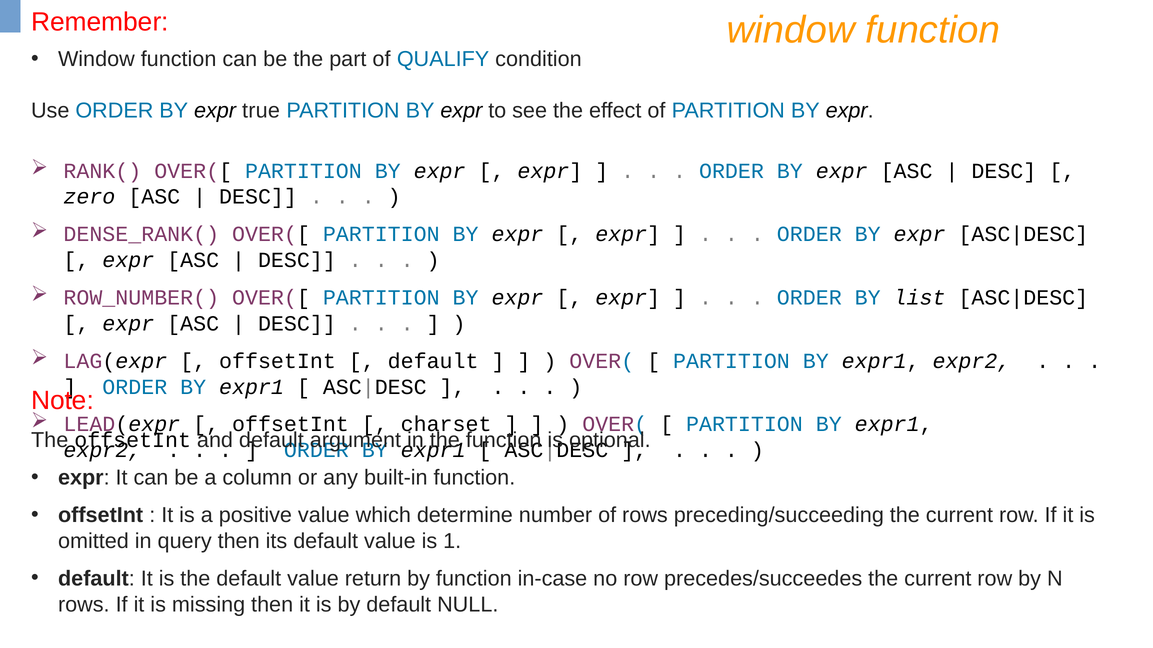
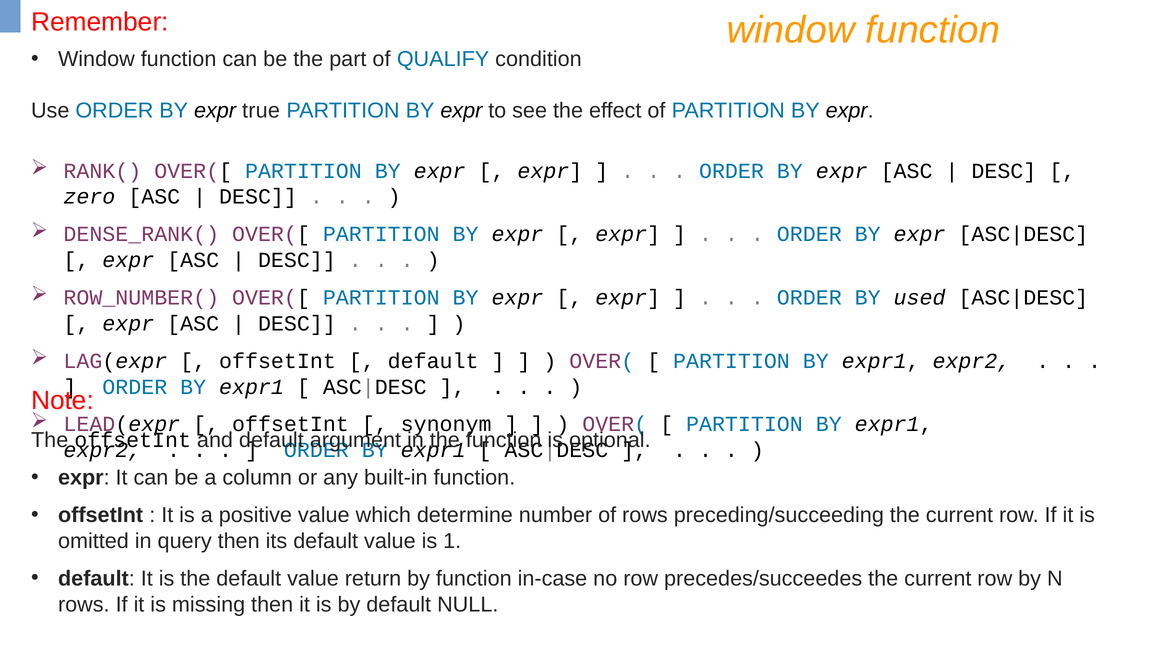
list: list -> used (920, 298)
charset: charset -> synonym (446, 425)
